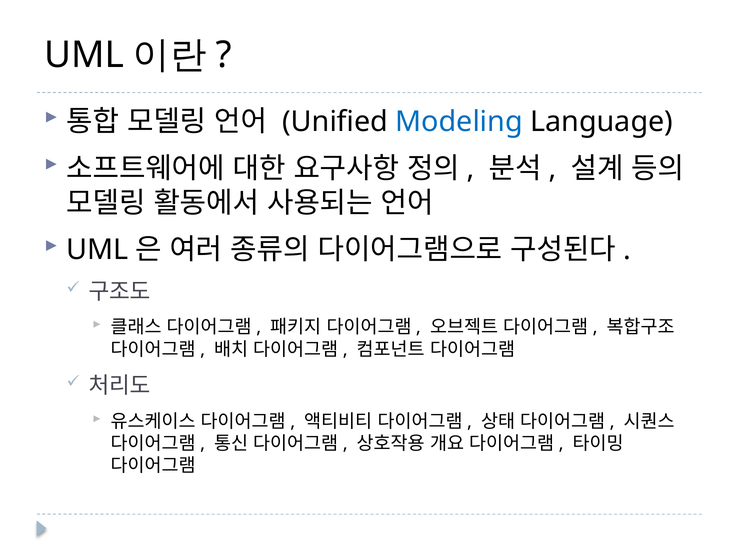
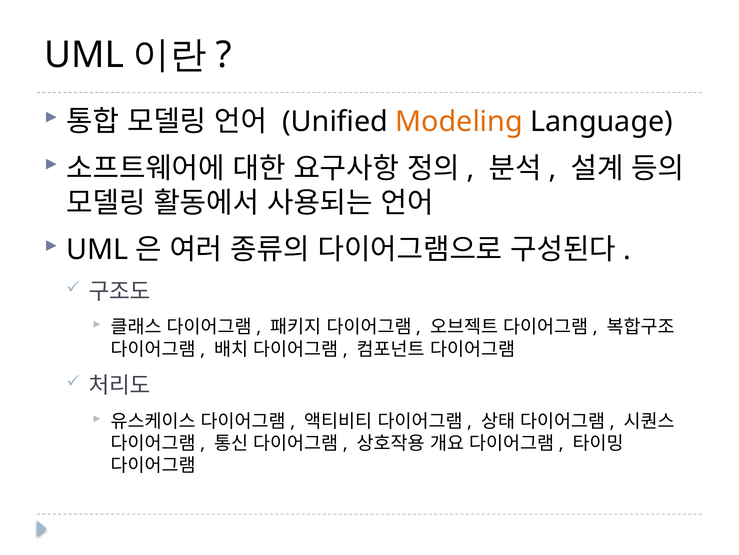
Modeling colour: blue -> orange (459, 121)
